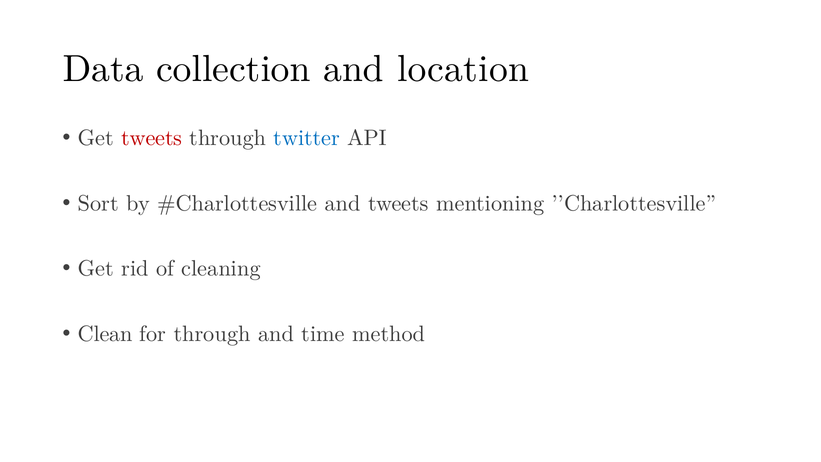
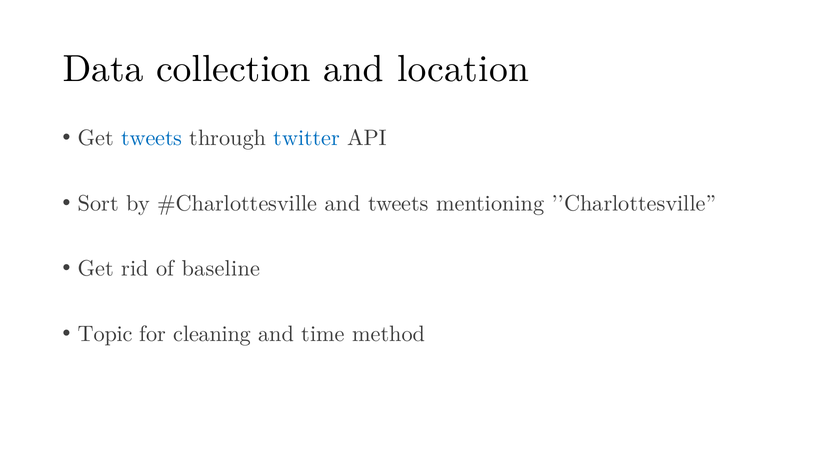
tweets colour: red -> blue (152, 138)
cleaning: cleaning -> baseline (221, 268)
Clean: Clean -> Topic (105, 334)
for through: through -> cleaning (212, 334)
